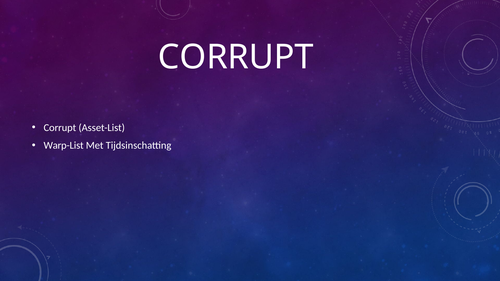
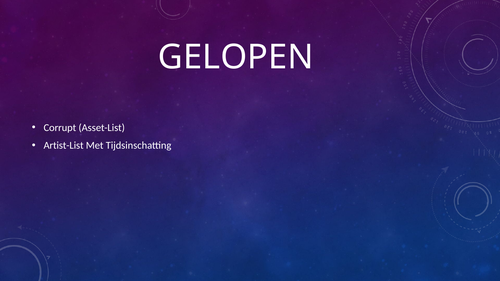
CORRUPT: CORRUPT -> GELOPEN (236, 57)
Warp-List: Warp-List -> Artist-List (64, 146)
